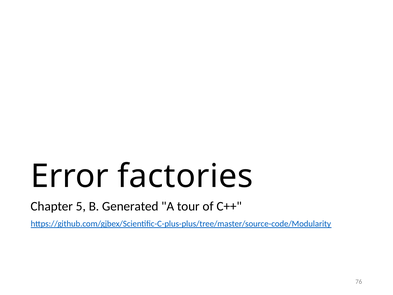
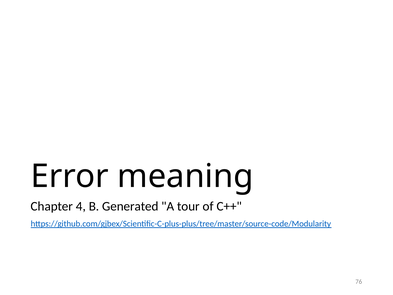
factories: factories -> meaning (185, 176)
5: 5 -> 4 (81, 206)
